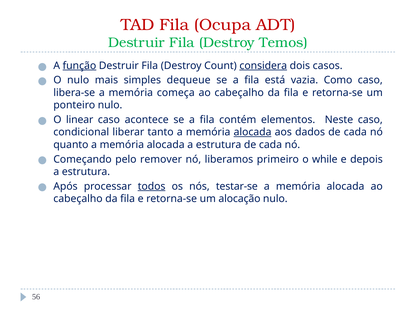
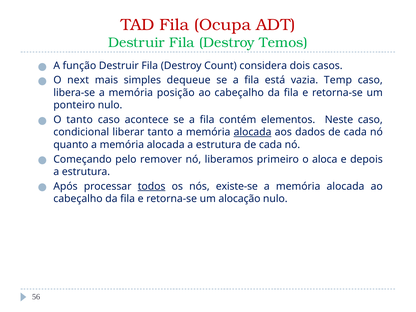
função underline: present -> none (79, 66)
considera underline: present -> none (263, 66)
O nulo: nulo -> next (78, 80)
Como: Como -> Temp (338, 80)
começa: começa -> posição (176, 93)
O linear: linear -> tanto (80, 120)
while: while -> aloca (325, 159)
testar-se: testar-se -> existe-se (237, 186)
